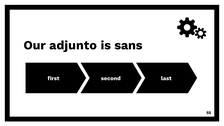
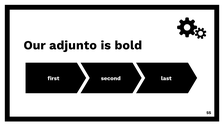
sans: sans -> bold (128, 45)
